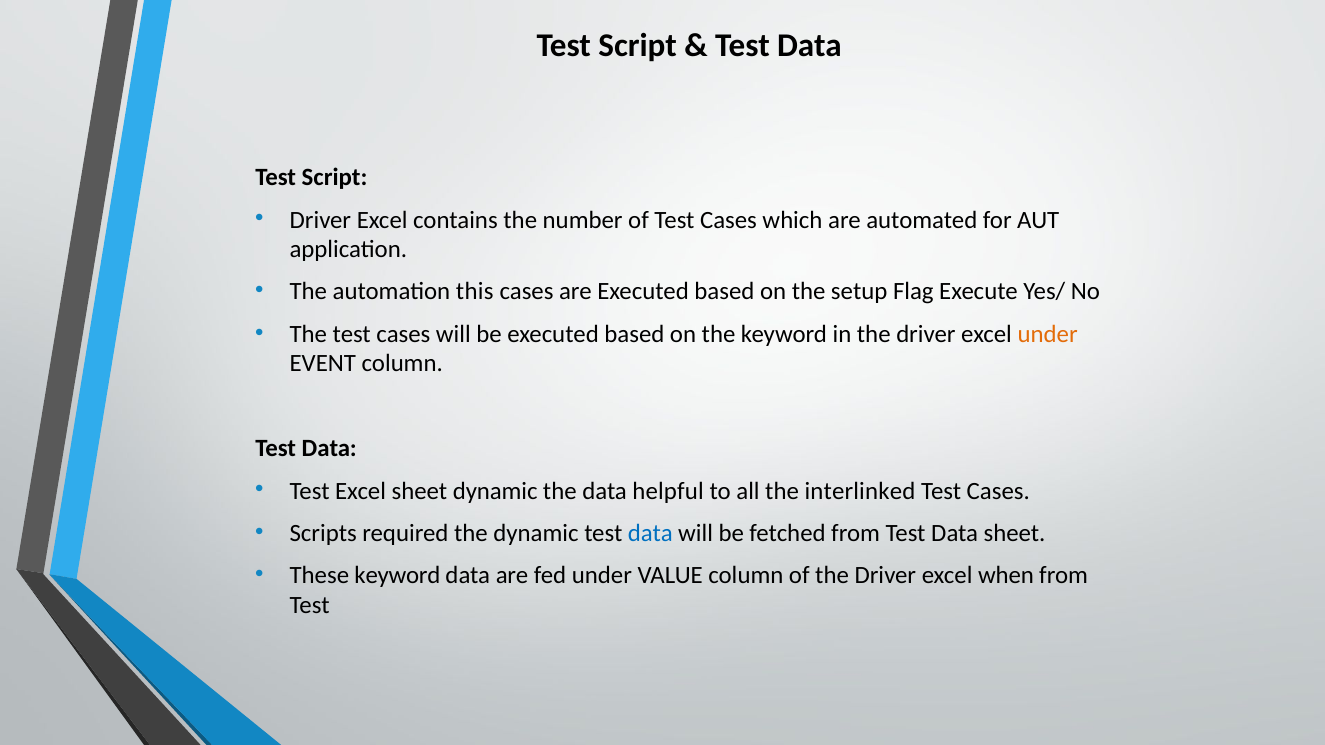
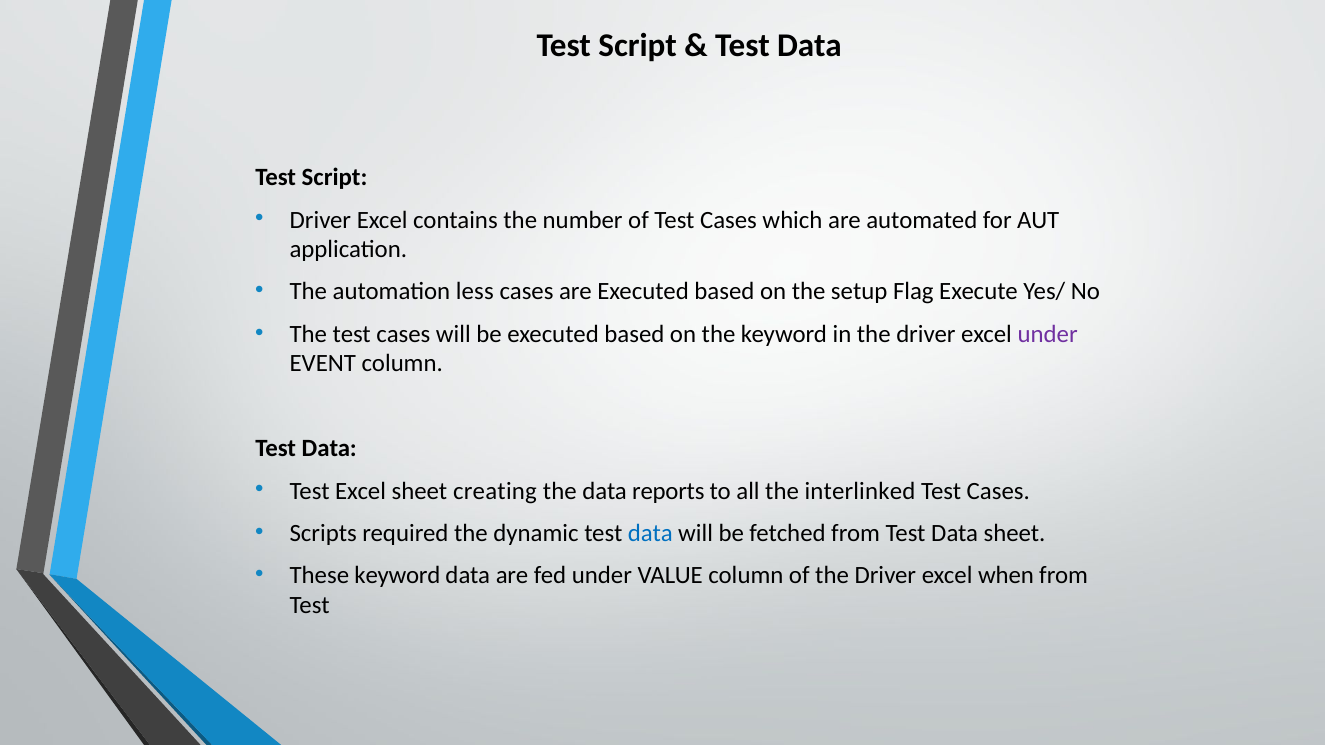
this: this -> less (475, 292)
under colour: orange -> purple (1048, 334)
sheet dynamic: dynamic -> creating (495, 491)
helpful: helpful -> reports (668, 491)
